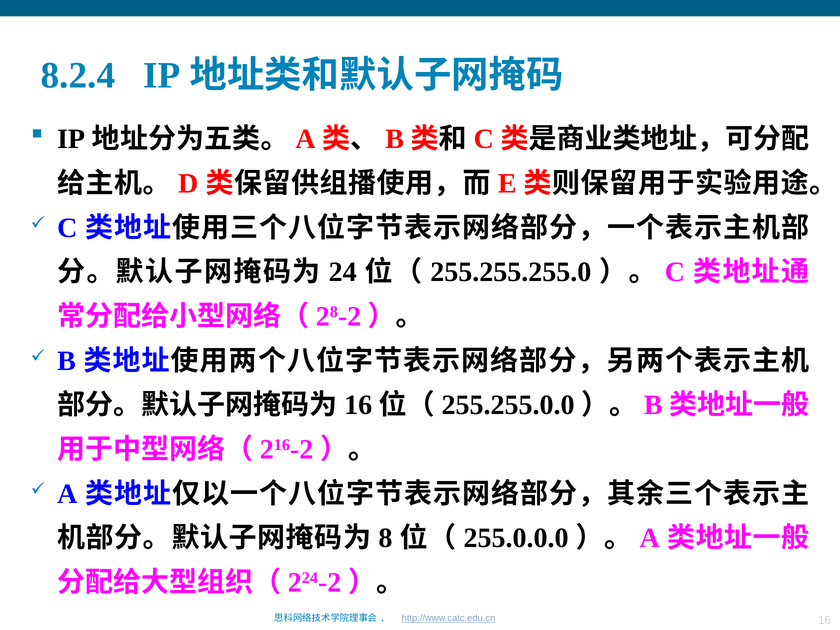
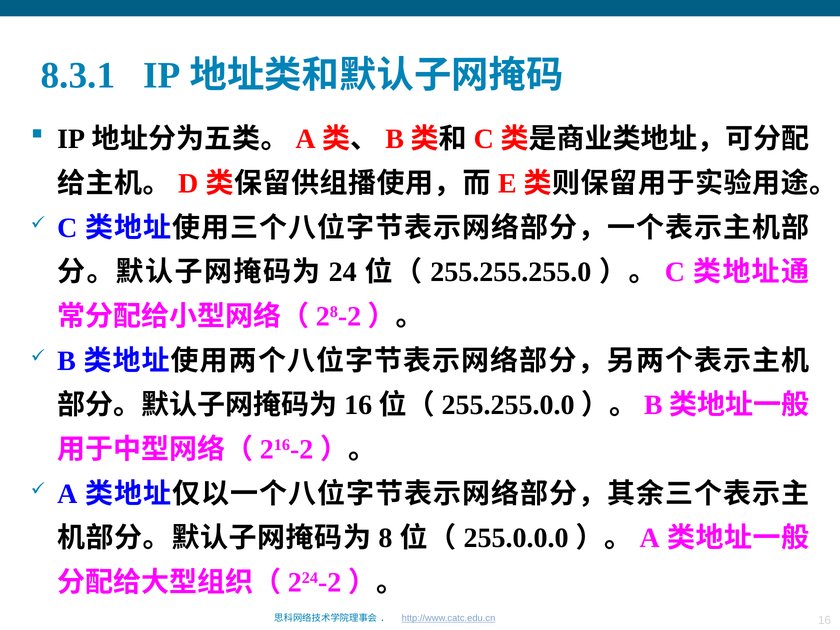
8.2.4: 8.2.4 -> 8.3.1 (78, 76)
